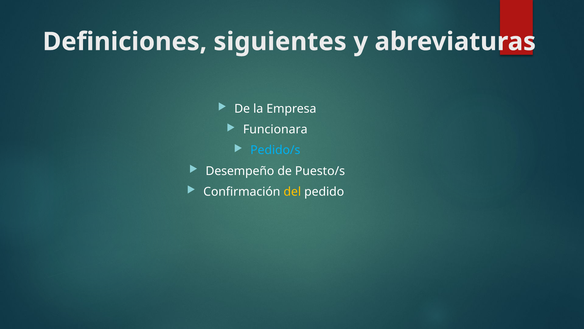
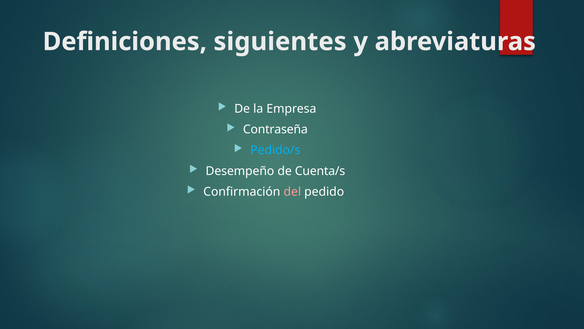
Funcionara: Funcionara -> Contraseña (275, 129)
Puesto/s: Puesto/s -> Cuenta/s (320, 171)
del colour: yellow -> pink (292, 191)
